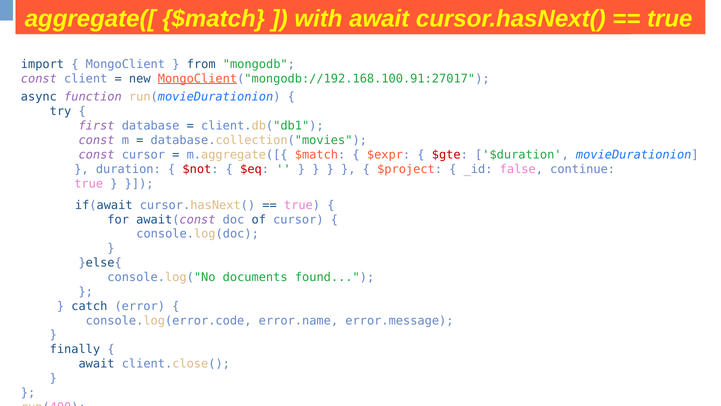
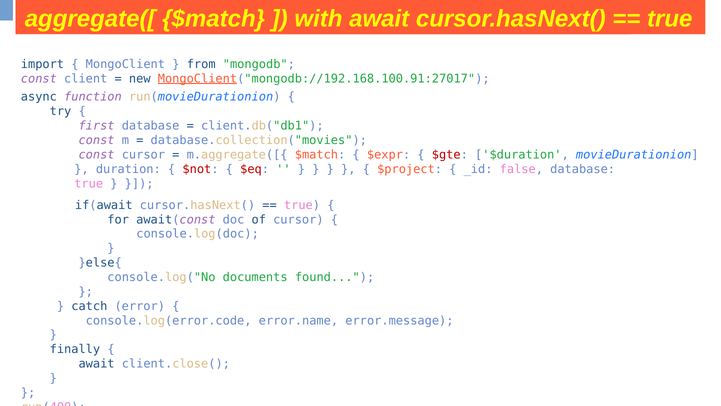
false continue: continue -> database (583, 169)
